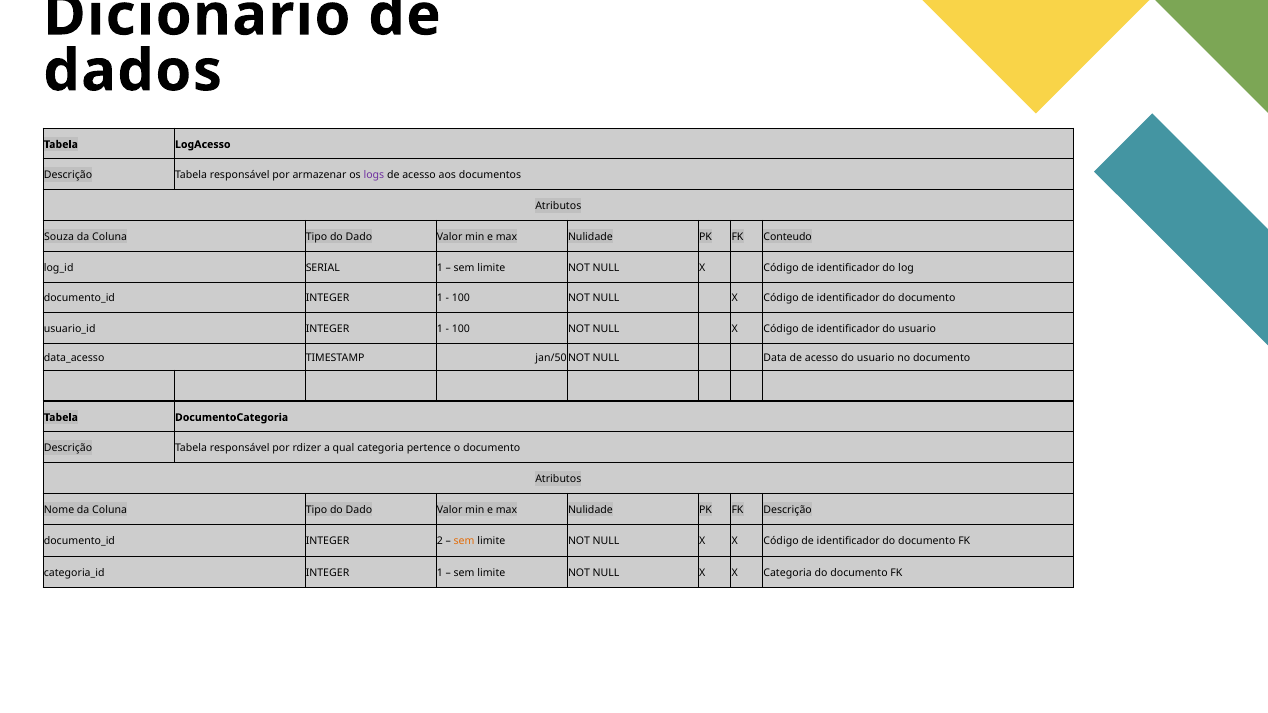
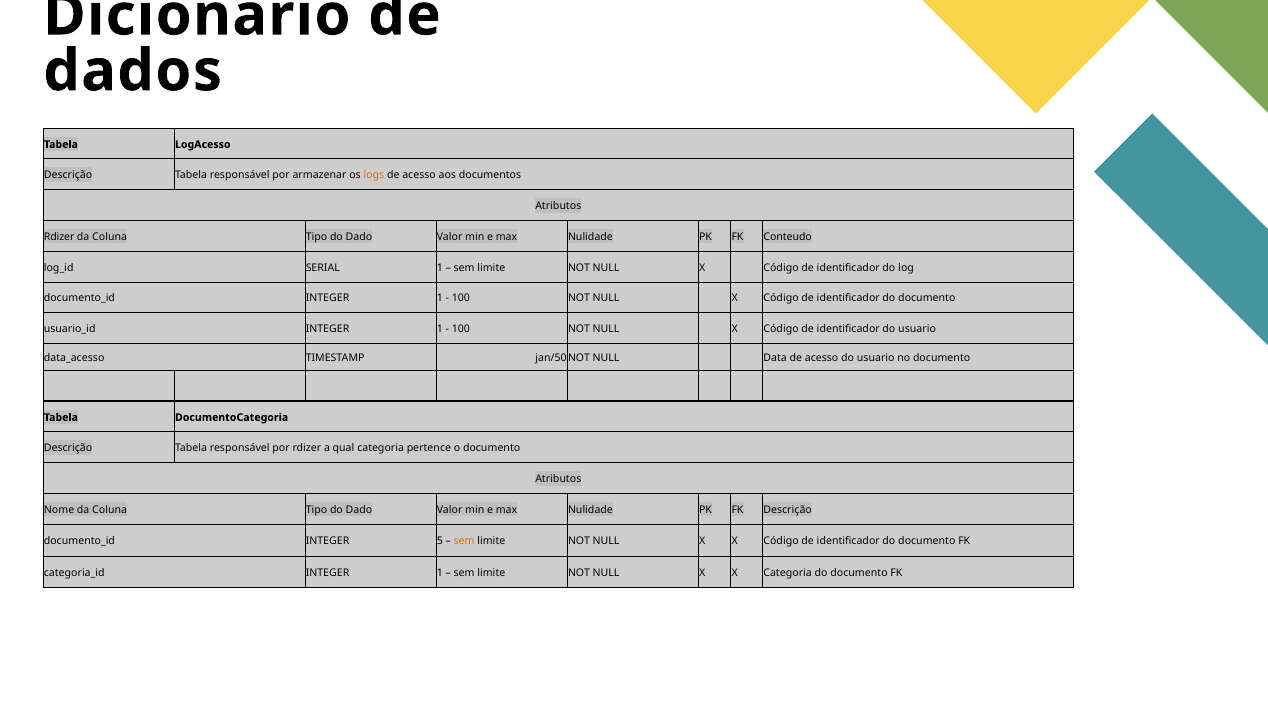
logs colour: purple -> orange (374, 175)
Souza: Souza -> Rdizer (59, 237)
2: 2 -> 5 (440, 542)
